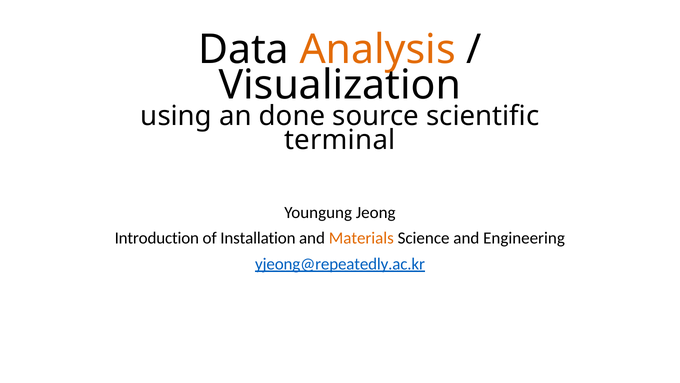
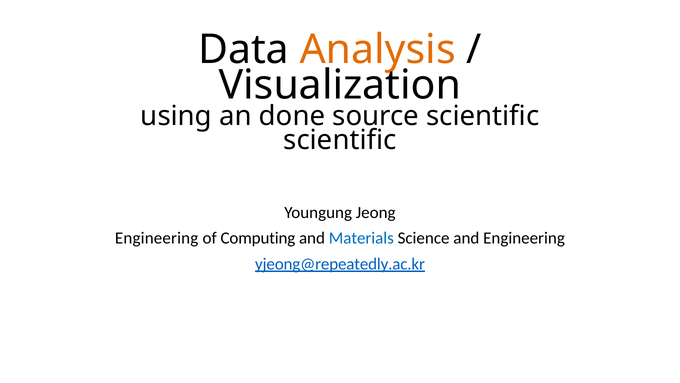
terminal: terminal -> scientific (340, 140)
Introduction: Introduction -> Engineering (157, 238)
Installation: Installation -> Computing (258, 238)
Materials colour: orange -> blue (361, 238)
